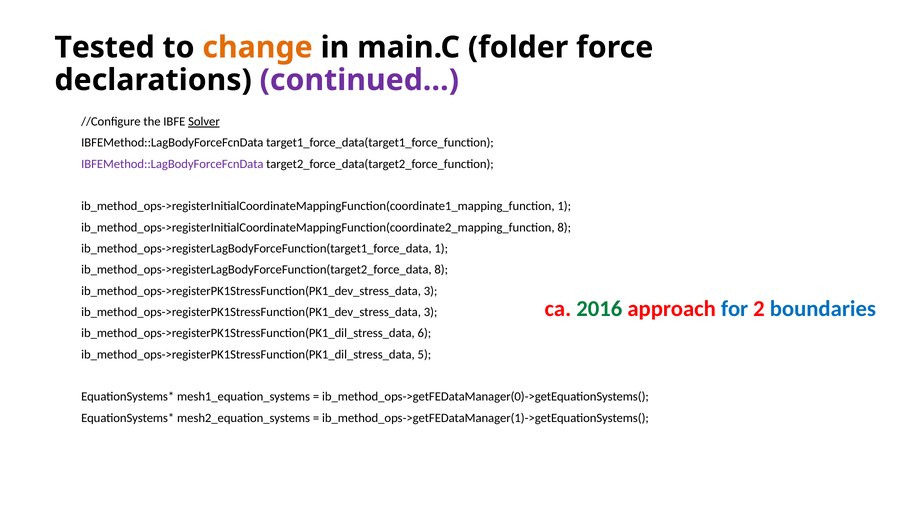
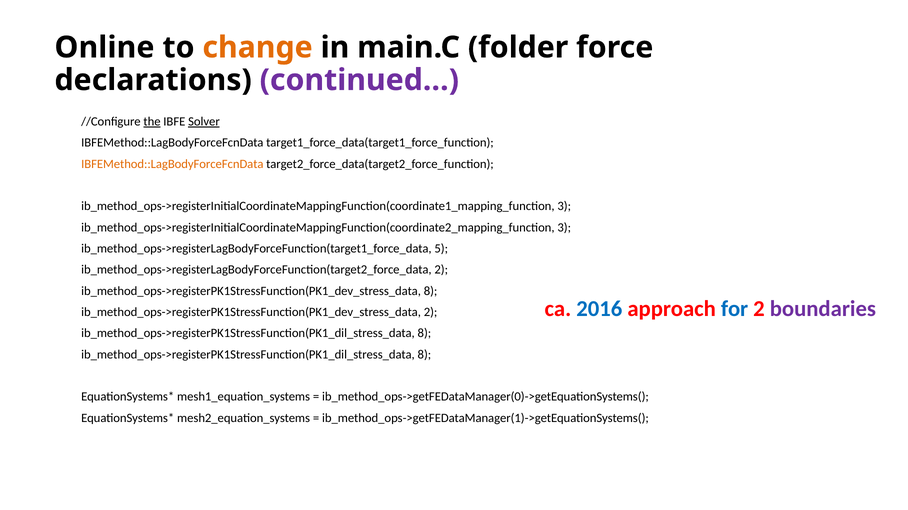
Tested: Tested -> Online (104, 47)
the underline: none -> present (152, 122)
IBFEMethod::LagBodyForceFcnData colour: purple -> orange (172, 164)
ib_method_ops->registerInitialCoordinateMappingFunction(coordinate1_mapping_function 1: 1 -> 3 (564, 206)
ib_method_ops->registerInitialCoordinateMappingFunction(coordinate2_mapping_function 8: 8 -> 3 (564, 228)
ib_method_ops->registerLagBodyForceFunction(target1_force_data 1: 1 -> 5 (441, 249)
ib_method_ops->registerLagBodyForceFunction(target2_force_data 8: 8 -> 2 (441, 270)
3: 3 -> 8 (431, 291)
2016 colour: green -> blue (599, 309)
boundaries colour: blue -> purple (823, 309)
3: 3 -> 2 (431, 313)
6: 6 -> 8 (424, 334)
5: 5 -> 8 (424, 355)
